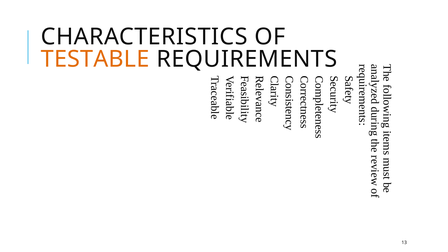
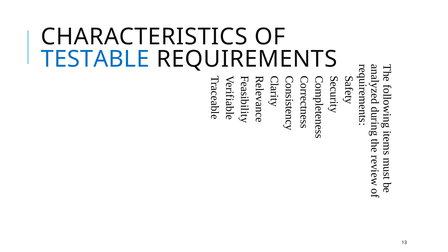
TESTABLE colour: orange -> blue (95, 59)
